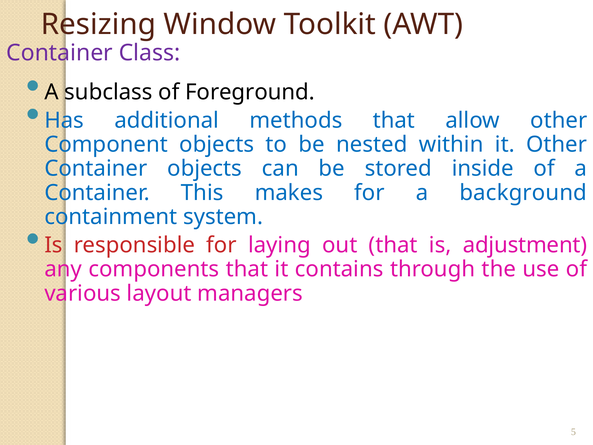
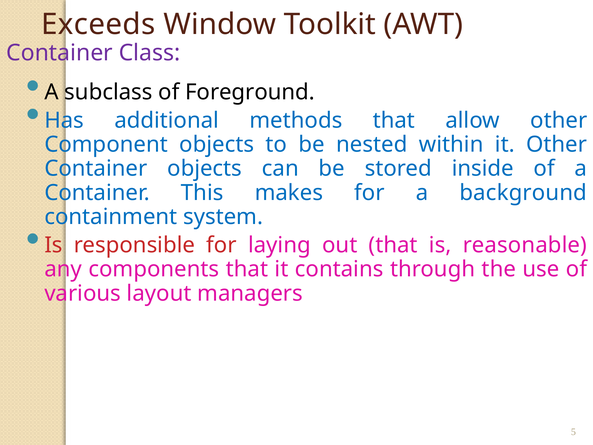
Resizing: Resizing -> Exceeds (98, 24)
adjustment: adjustment -> reasonable (525, 245)
